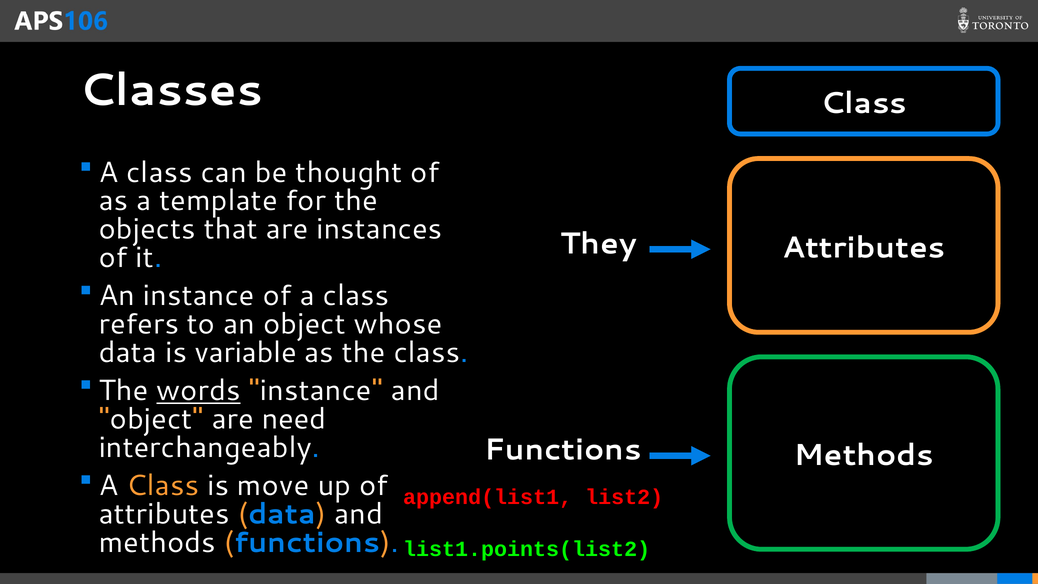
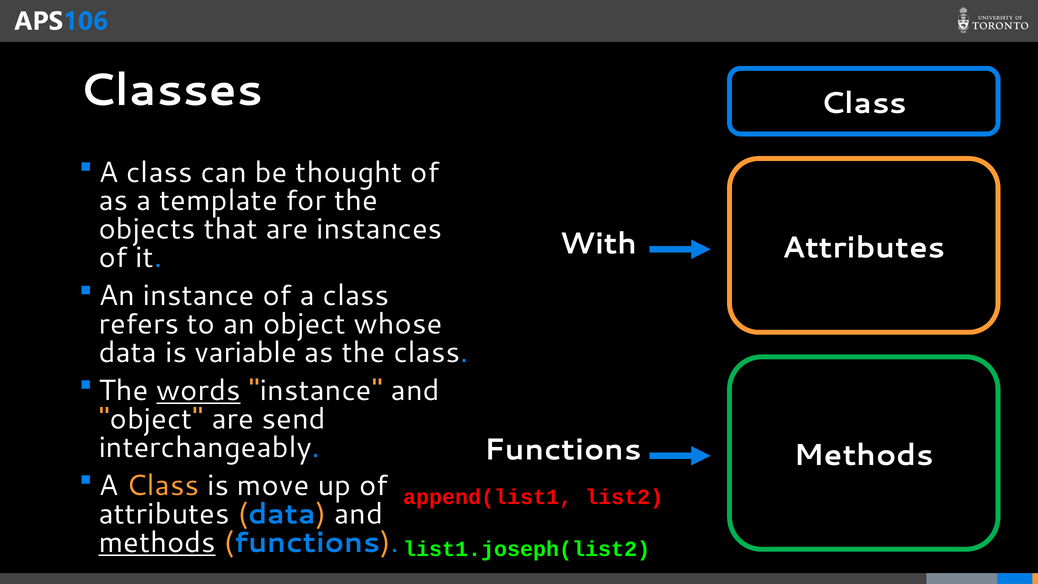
They: They -> With (599, 244)
need: need -> send (294, 419)
methods underline: none -> present (157, 542)
list1.points(list2: list1.points(list2 -> list1.joseph(list2 (527, 549)
